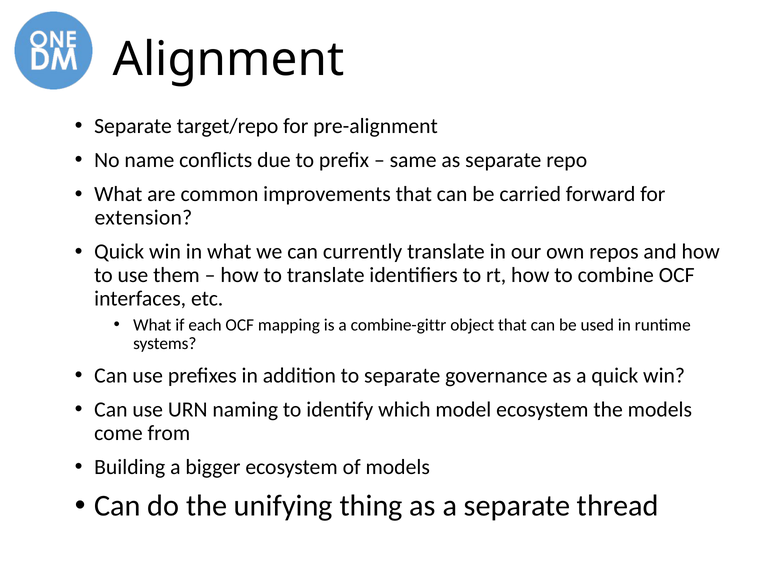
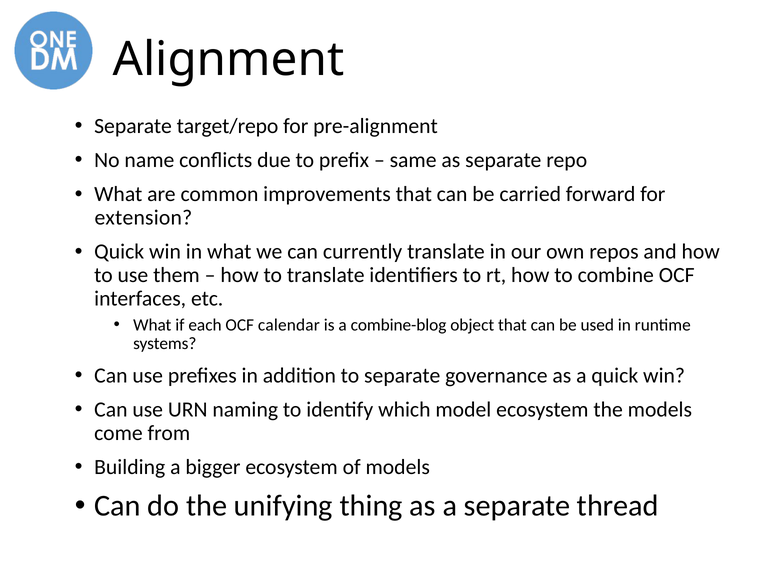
mapping: mapping -> calendar (289, 325)
combine-gittr: combine-gittr -> combine-blog (399, 325)
